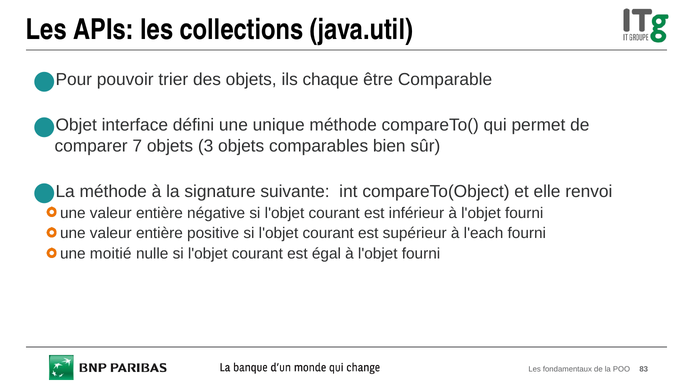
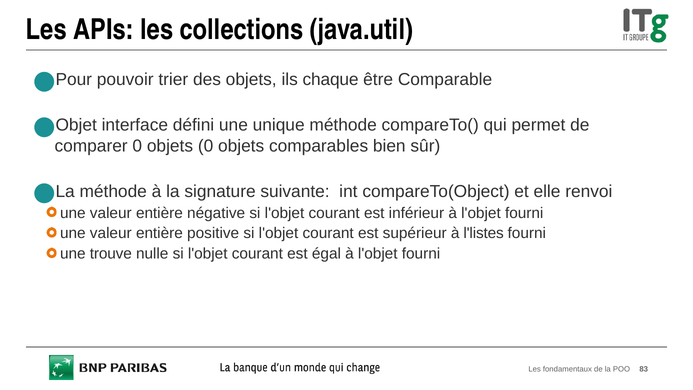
comparer 7: 7 -> 0 (137, 146)
objets 3: 3 -> 0 (206, 146)
l'each: l'each -> l'listes (484, 233)
moitié: moitié -> trouve (111, 254)
